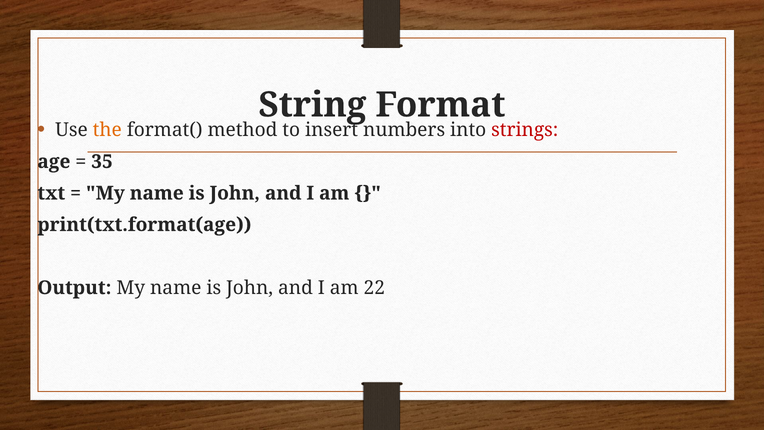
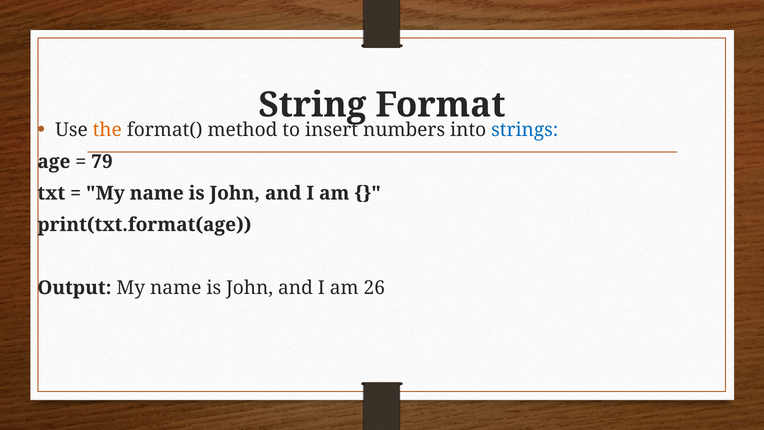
strings colour: red -> blue (525, 130)
35: 35 -> 79 (102, 162)
22: 22 -> 26 (374, 288)
